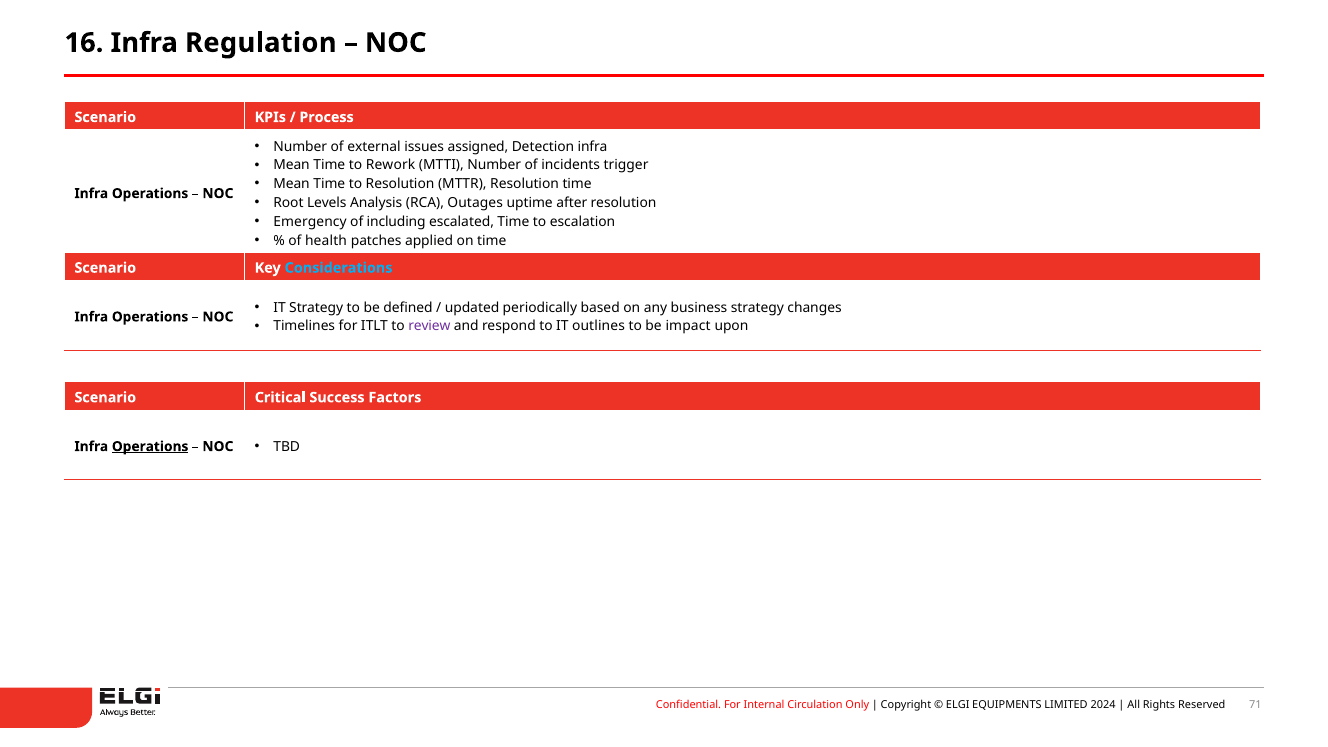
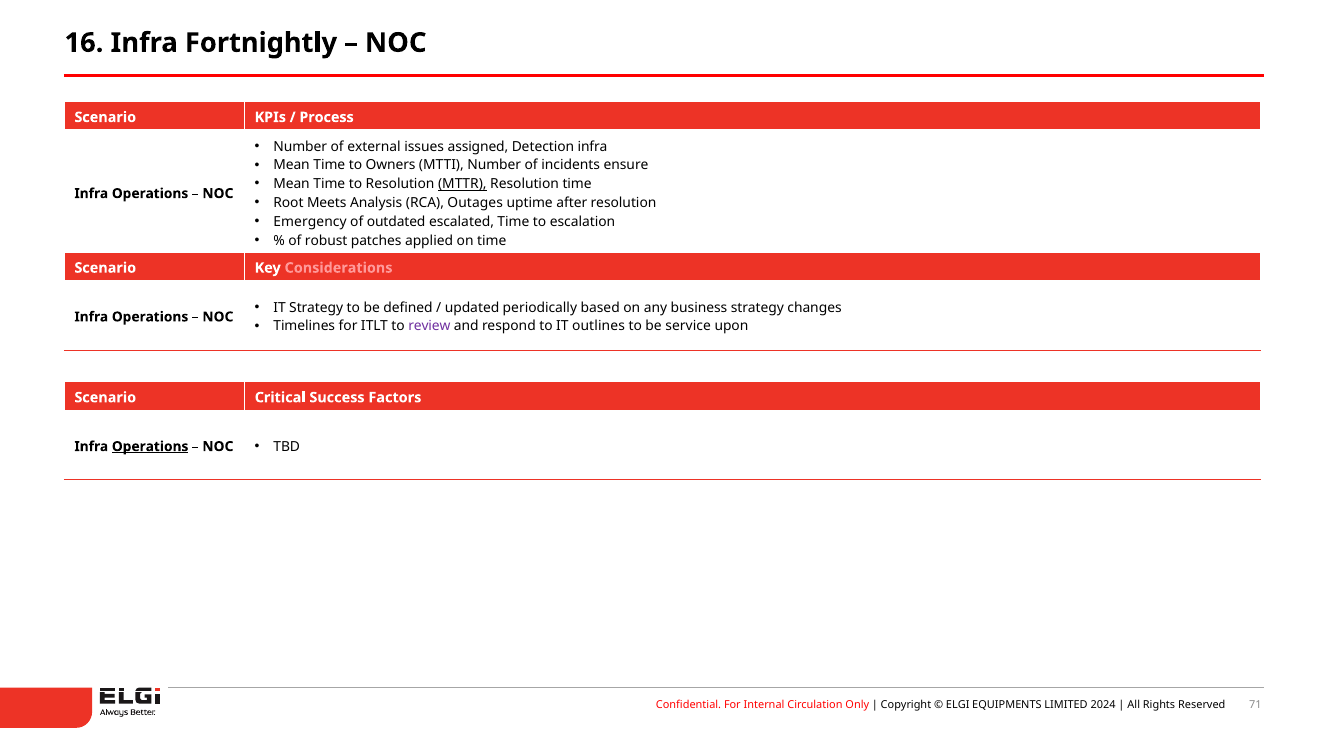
Regulation: Regulation -> Fortnightly (261, 43)
Rework: Rework -> Owners (391, 165)
trigger: trigger -> ensure (626, 165)
MTTR underline: none -> present (462, 184)
Levels: Levels -> Meets (327, 203)
including: including -> outdated (396, 222)
health: health -> robust (326, 240)
Considerations colour: light blue -> pink (338, 268)
impact: impact -> service (688, 326)
